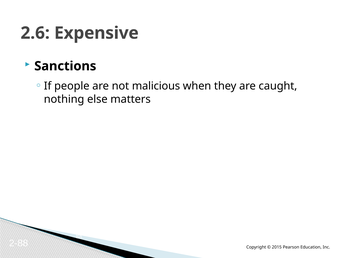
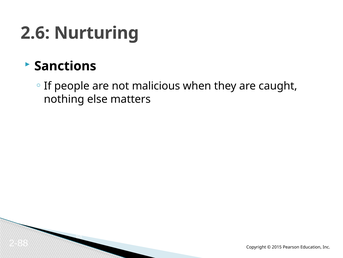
Expensive: Expensive -> Nurturing (96, 33)
